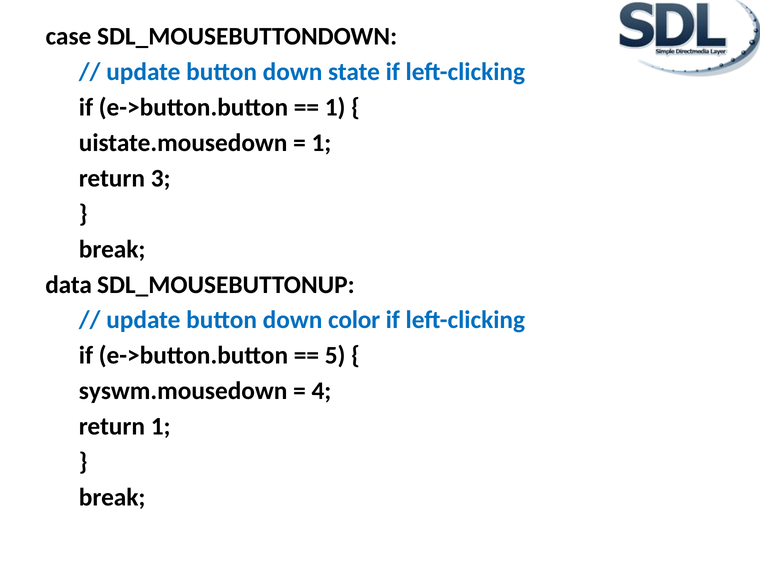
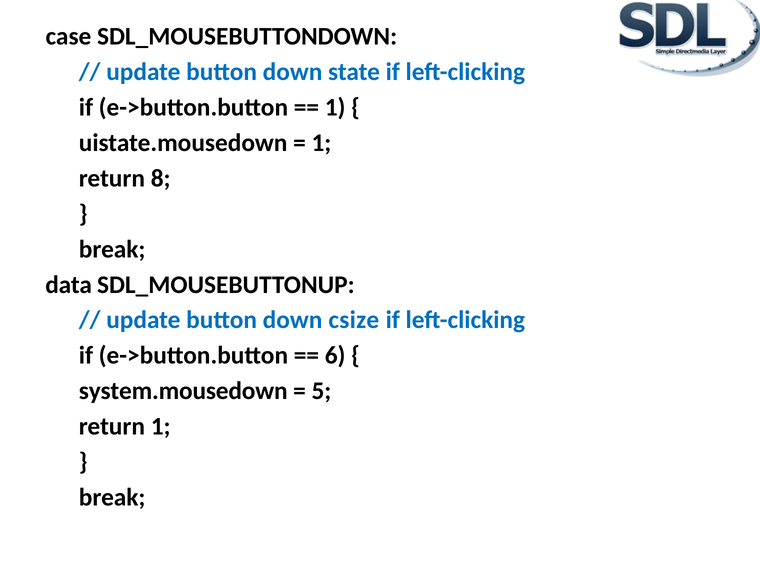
3: 3 -> 8 (161, 178)
color: color -> csize (354, 320)
5: 5 -> 6 (335, 356)
syswm.mousedown: syswm.mousedown -> system.mousedown (183, 391)
4: 4 -> 5 (321, 391)
